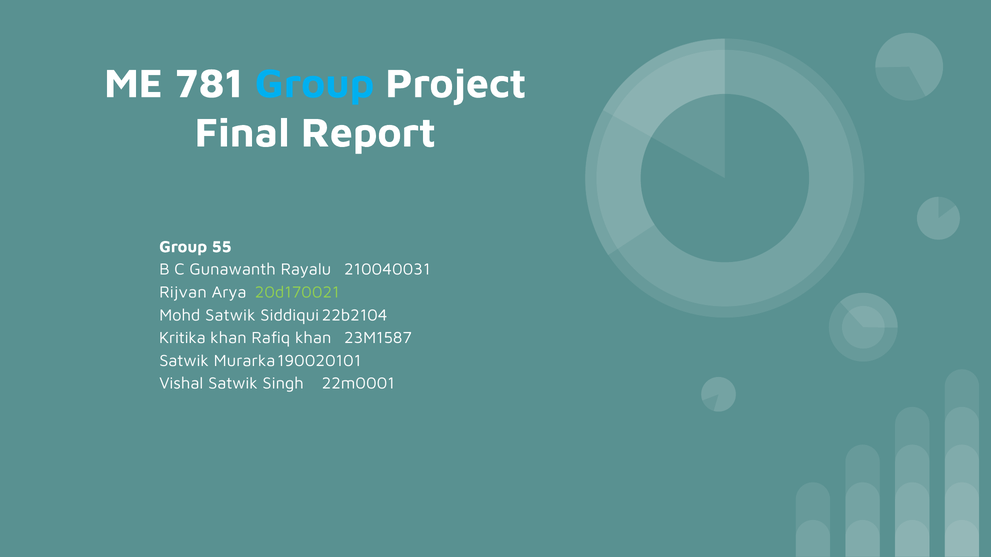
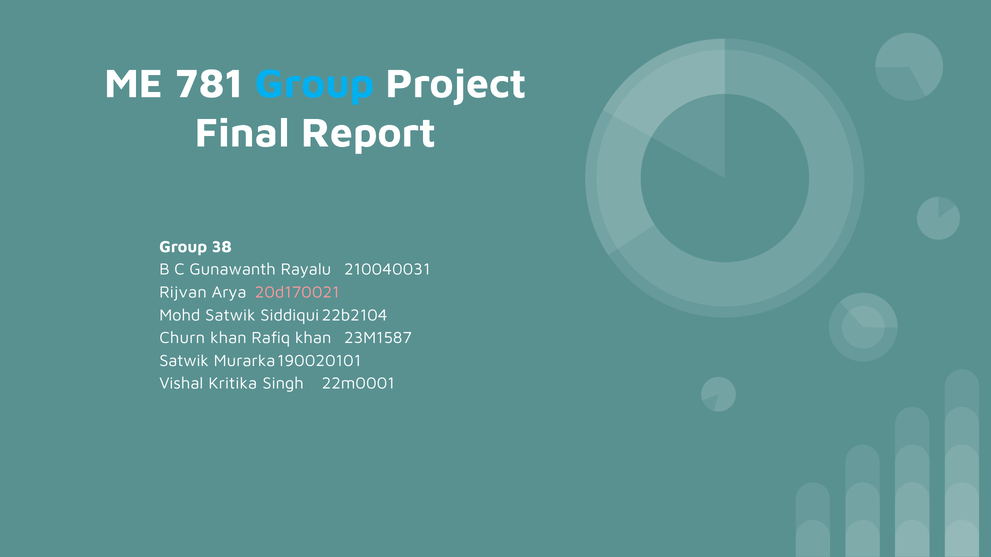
55: 55 -> 38 (222, 247)
20d170021 colour: light green -> pink (297, 293)
Kritika: Kritika -> Churn (182, 338)
Vishal Satwik: Satwik -> Kritika (233, 384)
